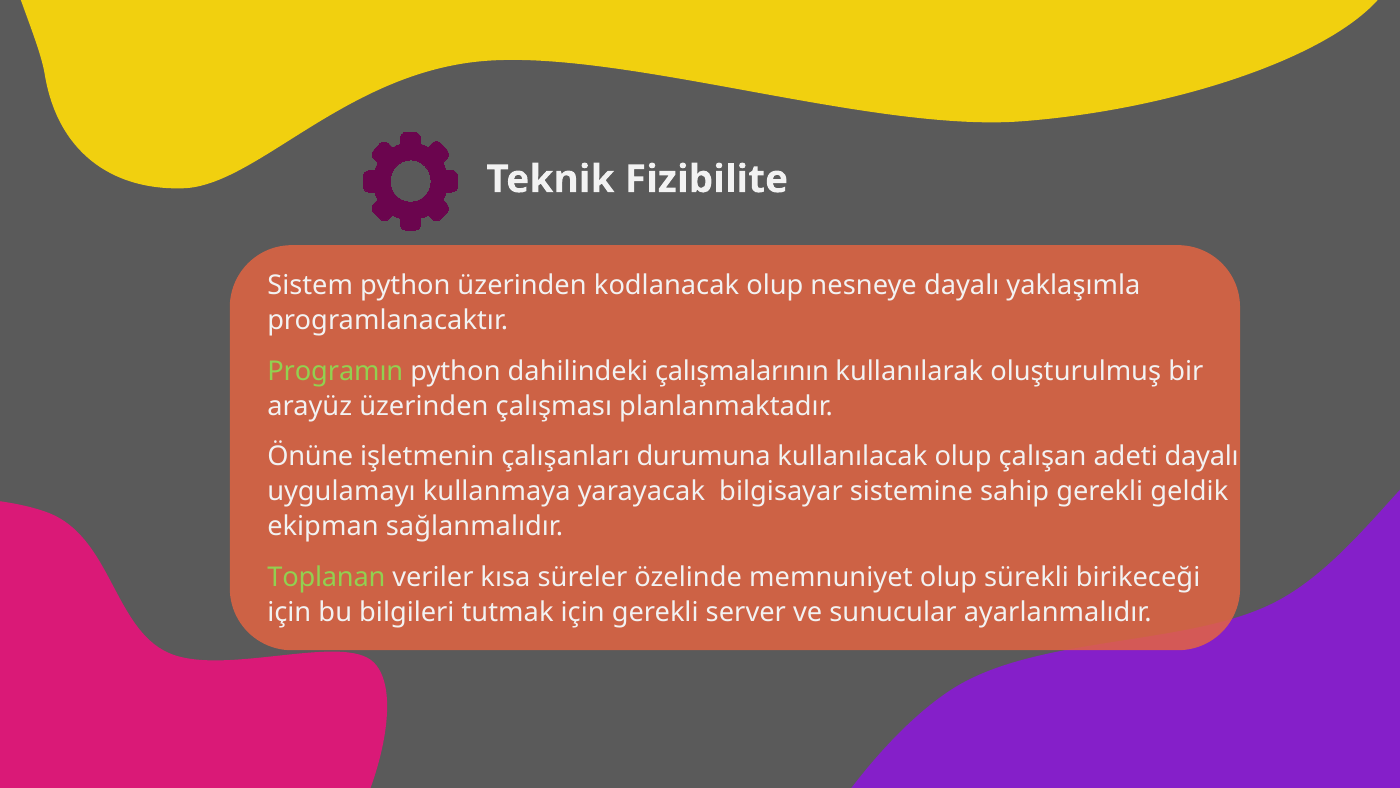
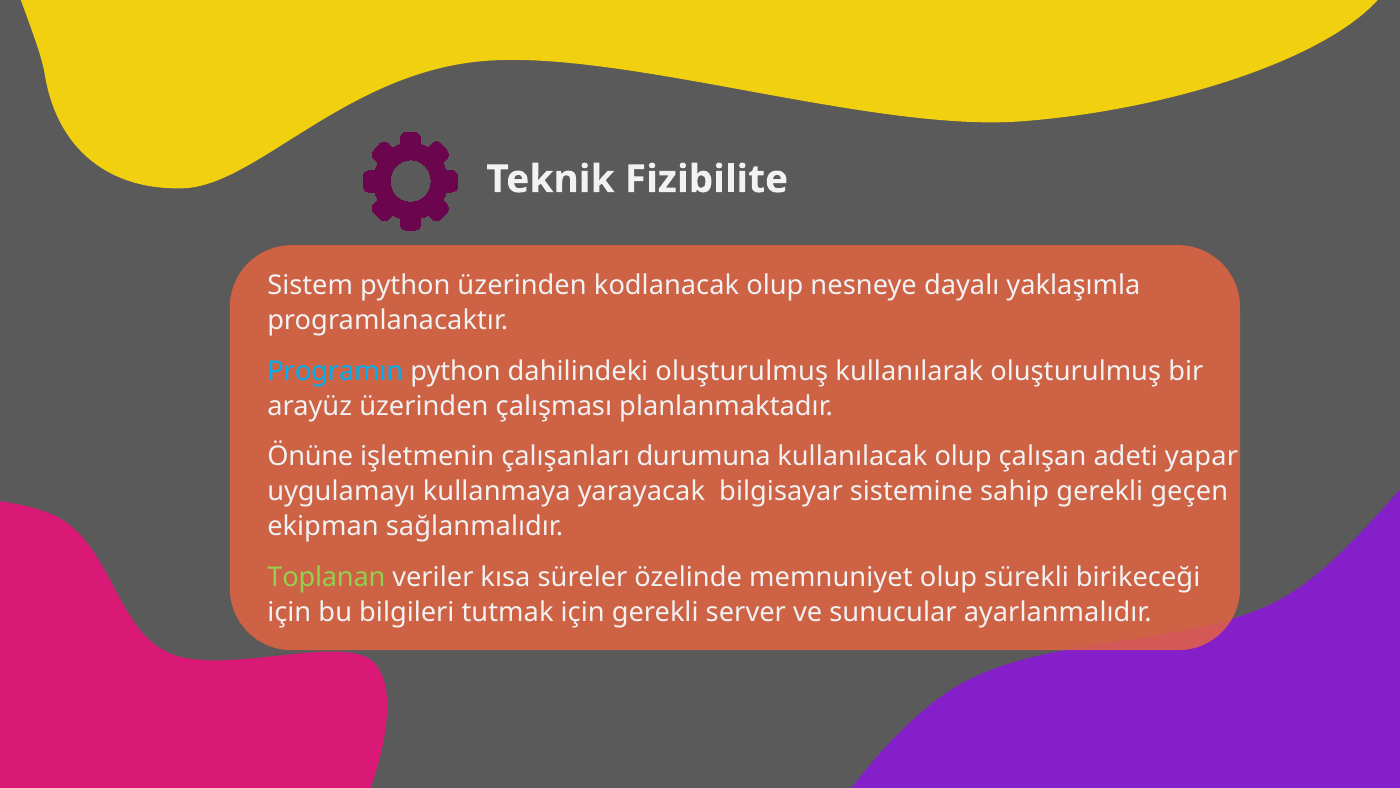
Programın colour: light green -> light blue (335, 371)
dahilindeki çalışmalarının: çalışmalarının -> oluşturulmuş (742, 371)
adeti dayalı: dayalı -> yapar (1201, 456)
geldik: geldik -> geçen (1189, 491)
